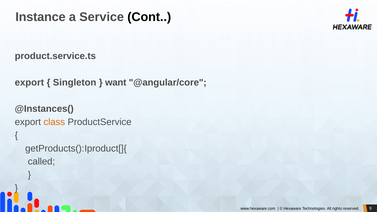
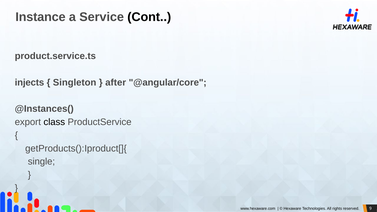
export: export -> injects (29, 83)
want: want -> after (116, 83)
class colour: orange -> black (54, 122)
called: called -> single (41, 162)
